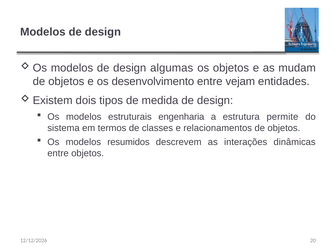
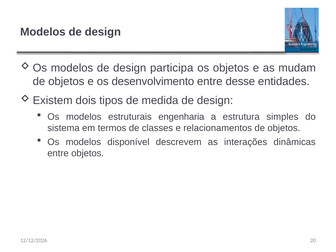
algumas: algumas -> participa (172, 68)
vejam: vejam -> desse (240, 81)
permite: permite -> simples (282, 117)
resumidos: resumidos -> disponível (128, 142)
